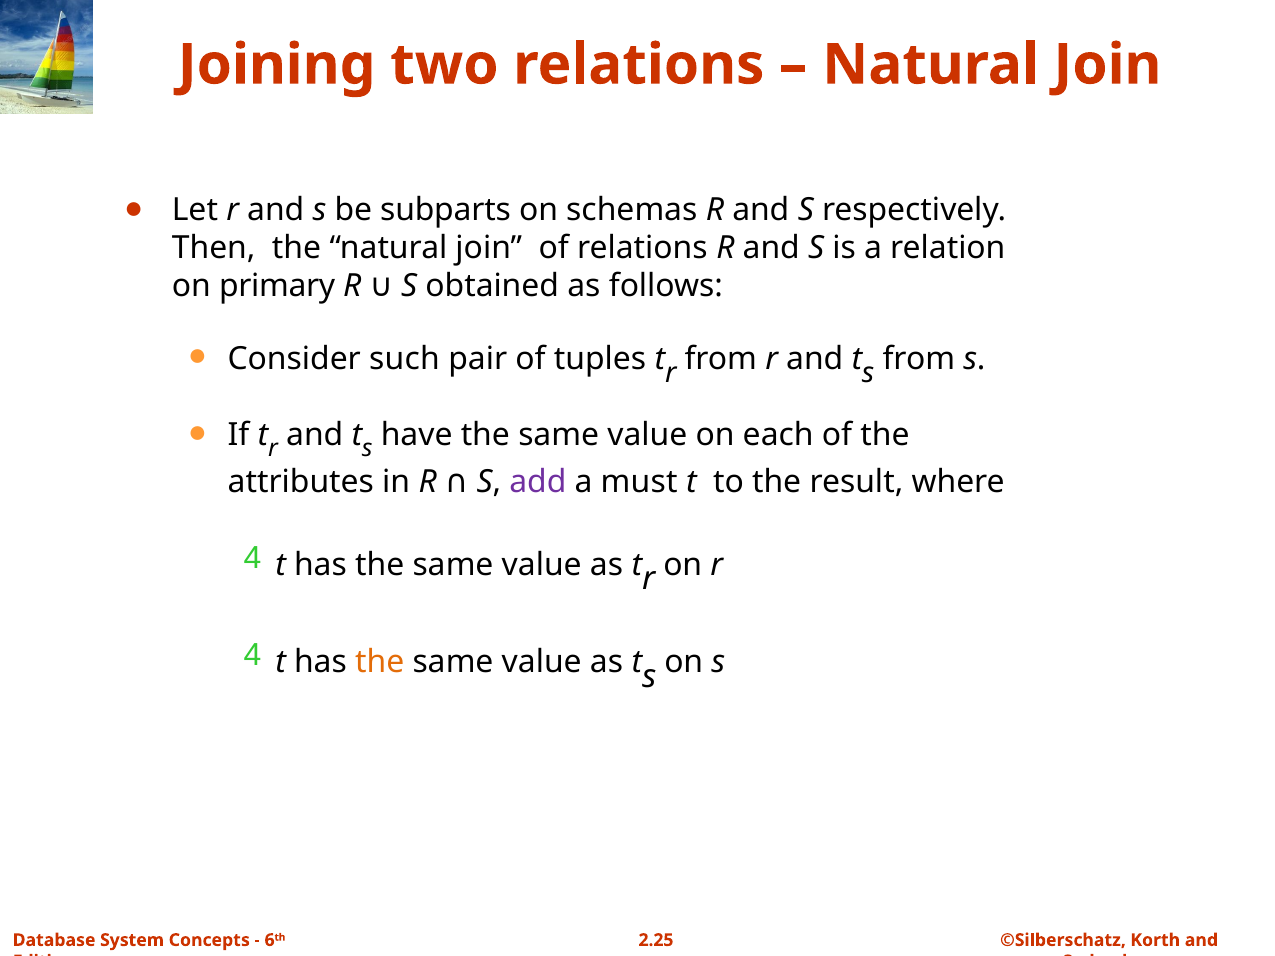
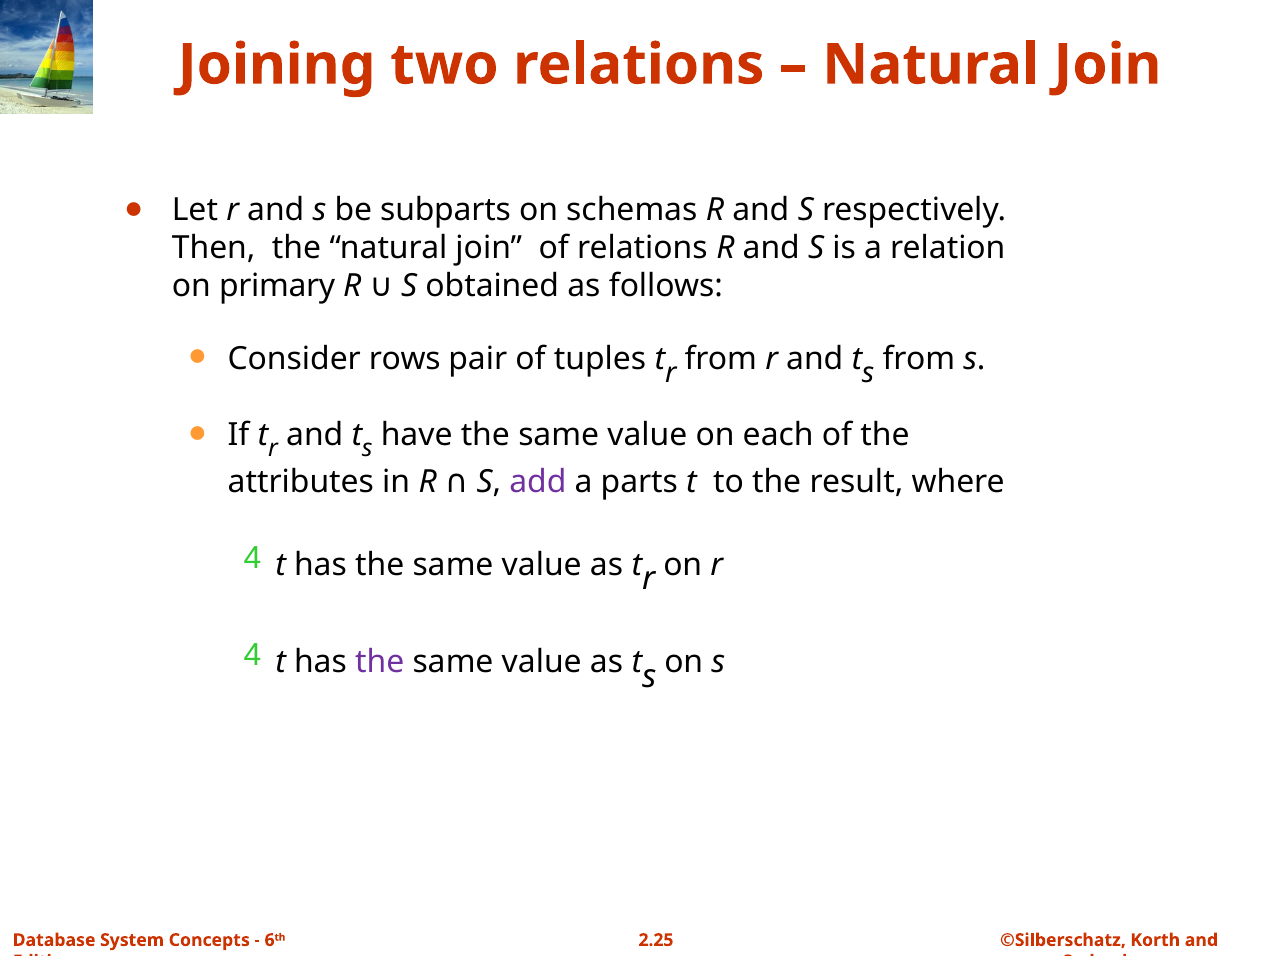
such: such -> rows (405, 360)
must: must -> parts (639, 482)
the colour: orange -> purple (380, 663)
